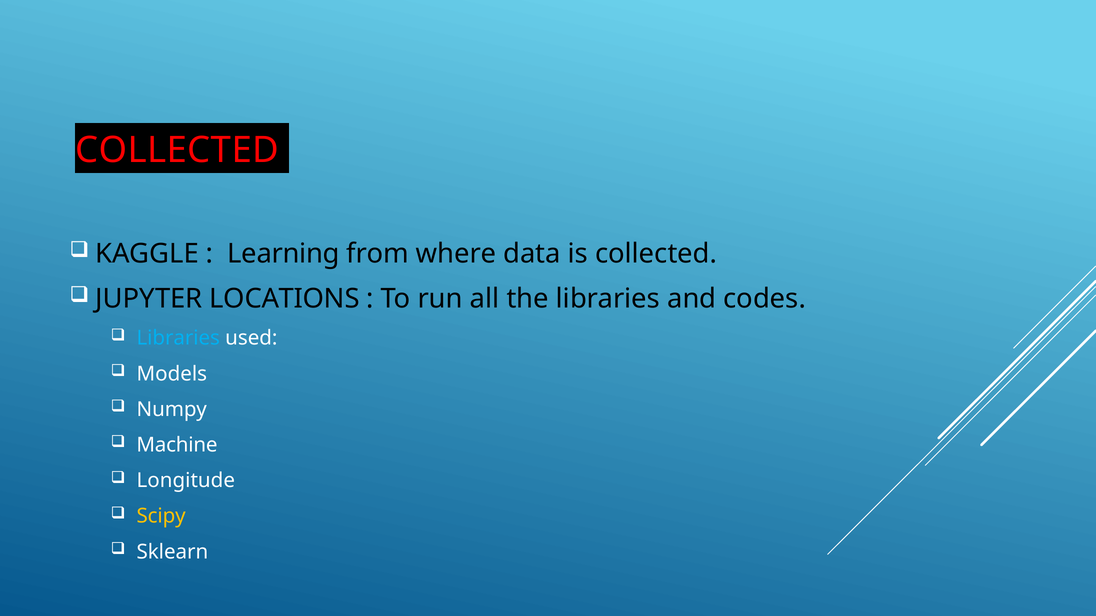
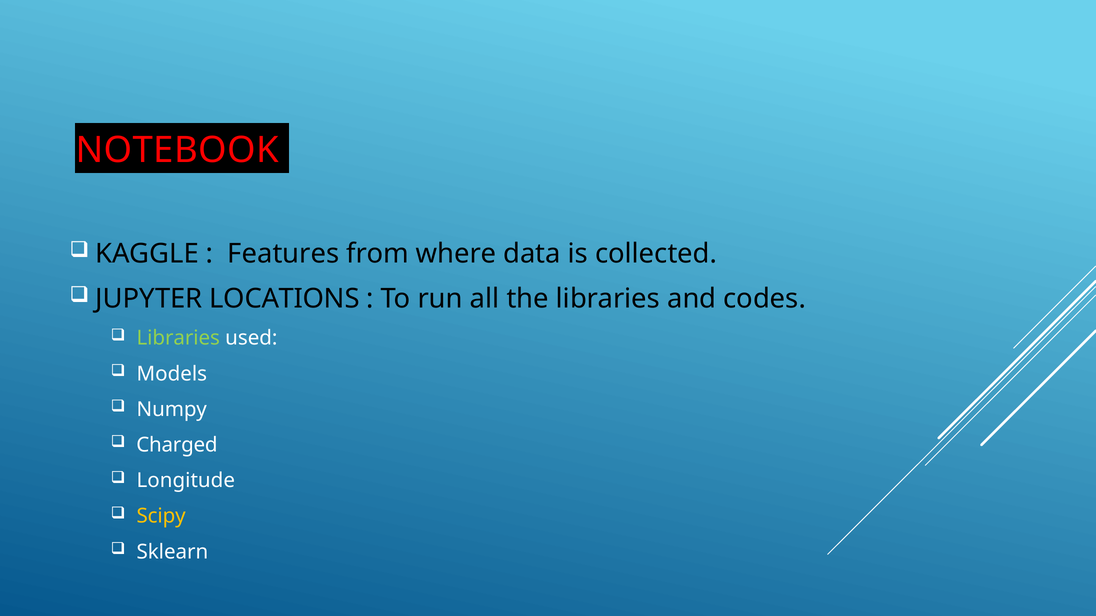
COLLECTED: COLLECTED -> NOTEBOOK (177, 150)
Learning: Learning -> Features (283, 254)
Libraries colour: light blue -> light green (178, 338)
Machine: Machine -> Charged (177, 445)
